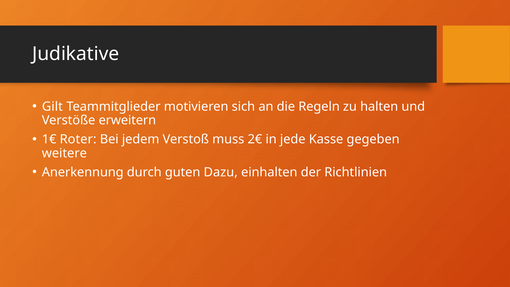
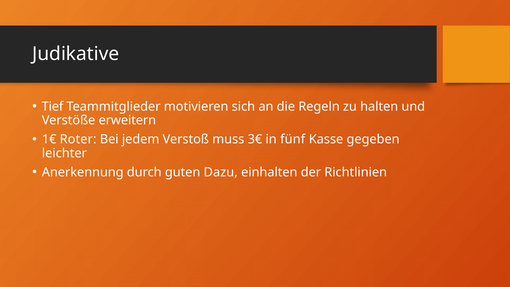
Gilt: Gilt -> Tief (53, 106)
2€: 2€ -> 3€ (255, 139)
jede: jede -> fünf (293, 139)
weitere: weitere -> leichter (64, 153)
